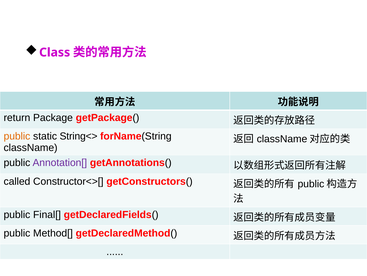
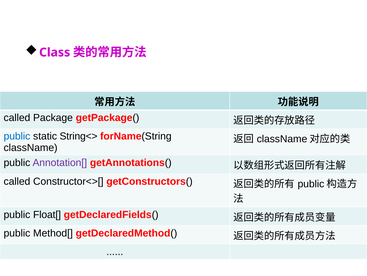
return: return -> called (17, 117)
public colour: orange -> blue (17, 136)
Final[: Final[ -> Float[ (47, 214)
